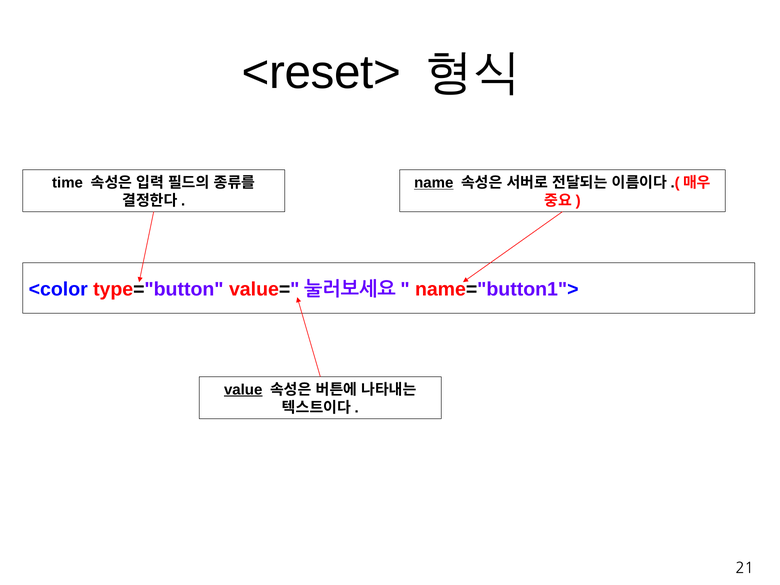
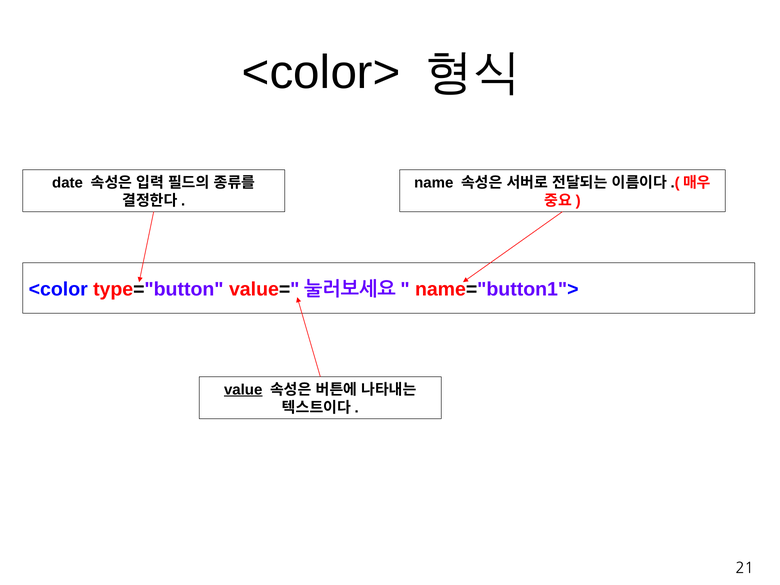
<reset>: <reset> -> <color> (321, 73)
time: time -> date (68, 183)
name underline: present -> none (434, 183)
